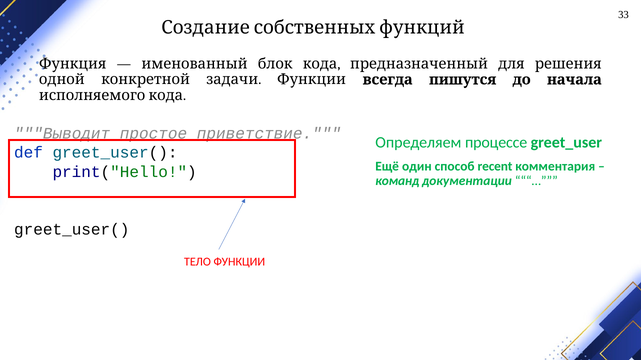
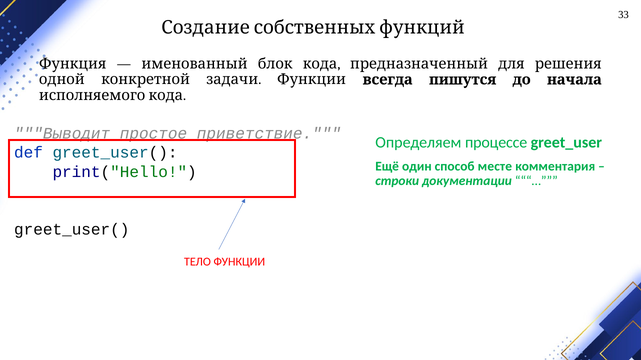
recent: recent -> месте (495, 166)
команд: команд -> строки (397, 181)
